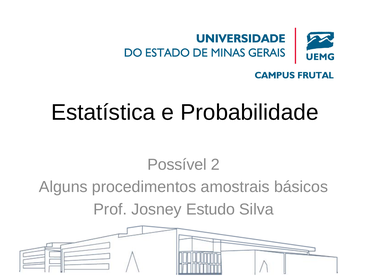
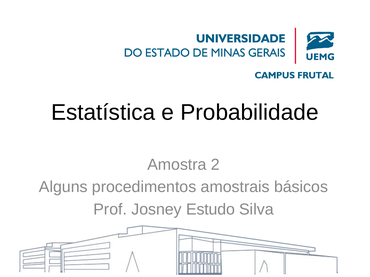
Possível: Possível -> Amostra (177, 165)
